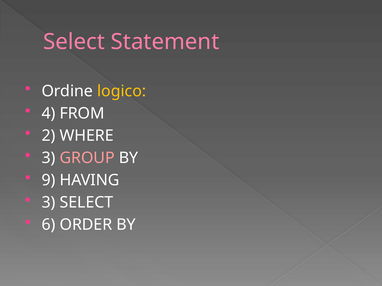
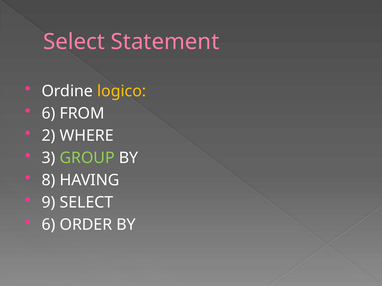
4: 4 -> 6 (49, 113)
GROUP colour: pink -> light green (87, 158)
9: 9 -> 8 (49, 180)
3: 3 -> 9 (49, 203)
